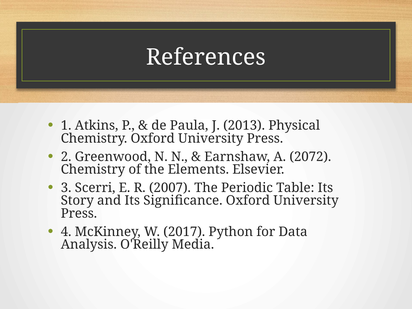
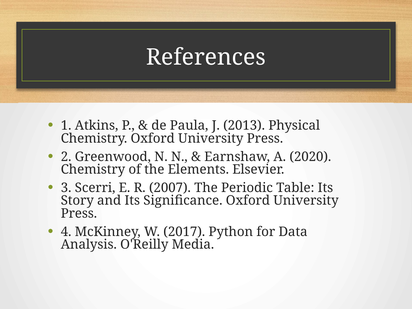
2072: 2072 -> 2020 (310, 157)
